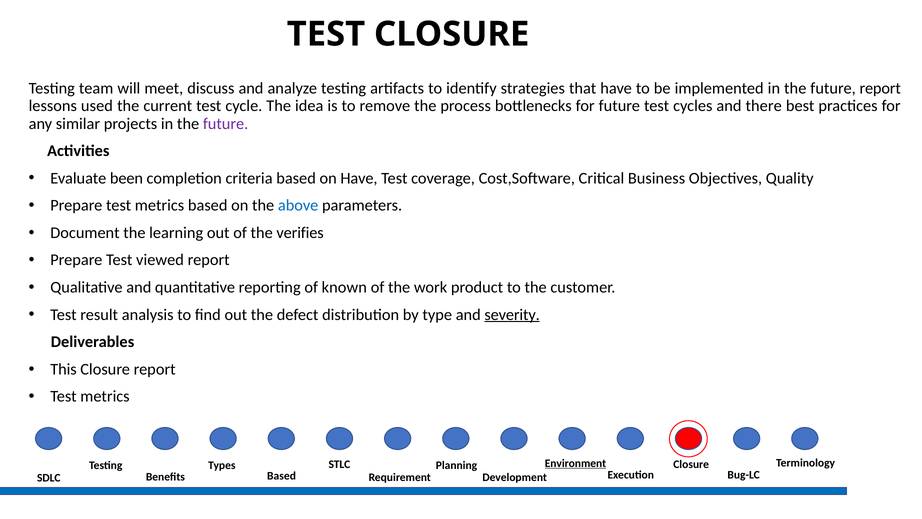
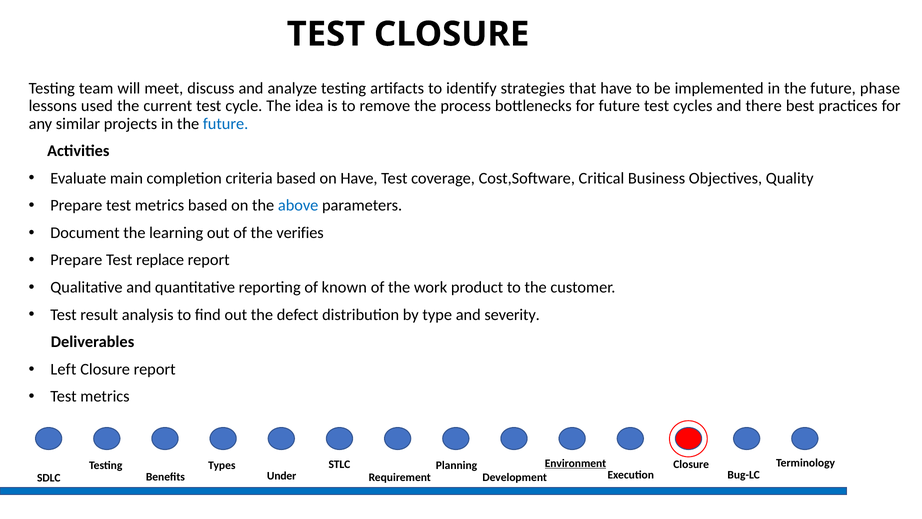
future report: report -> phase (880, 88)
future colour: purple -> blue (226, 124)
been: been -> main (126, 178)
viewed: viewed -> replace (160, 260)
severity underline: present -> none (512, 314)
This: This -> Left (63, 369)
Based: Based -> Under (282, 476)
